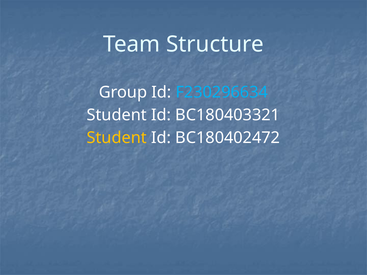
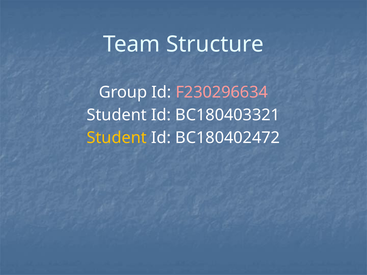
F230296634 colour: light blue -> pink (222, 92)
